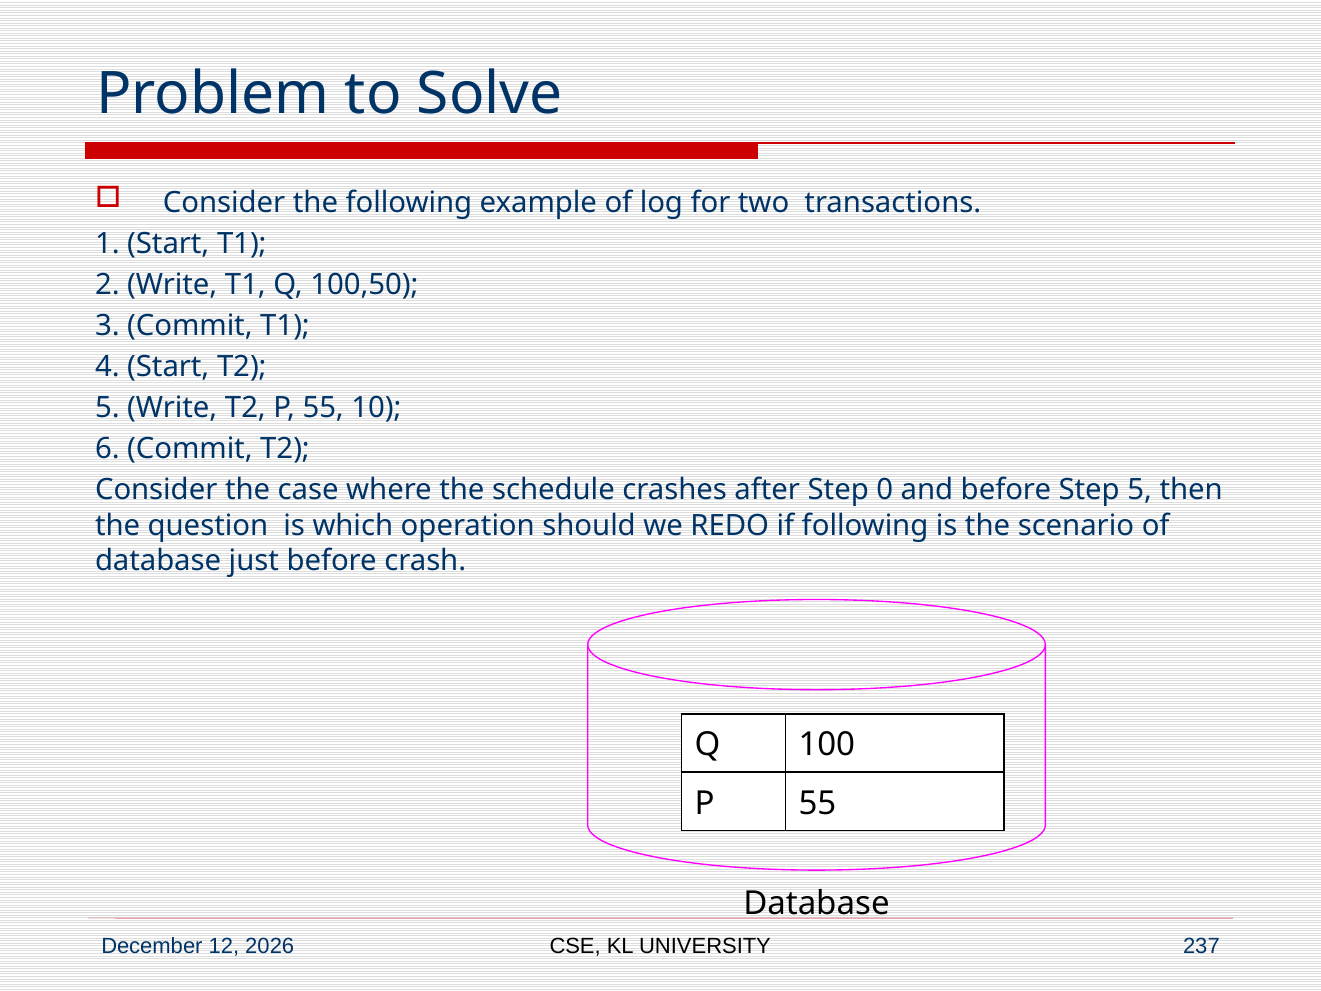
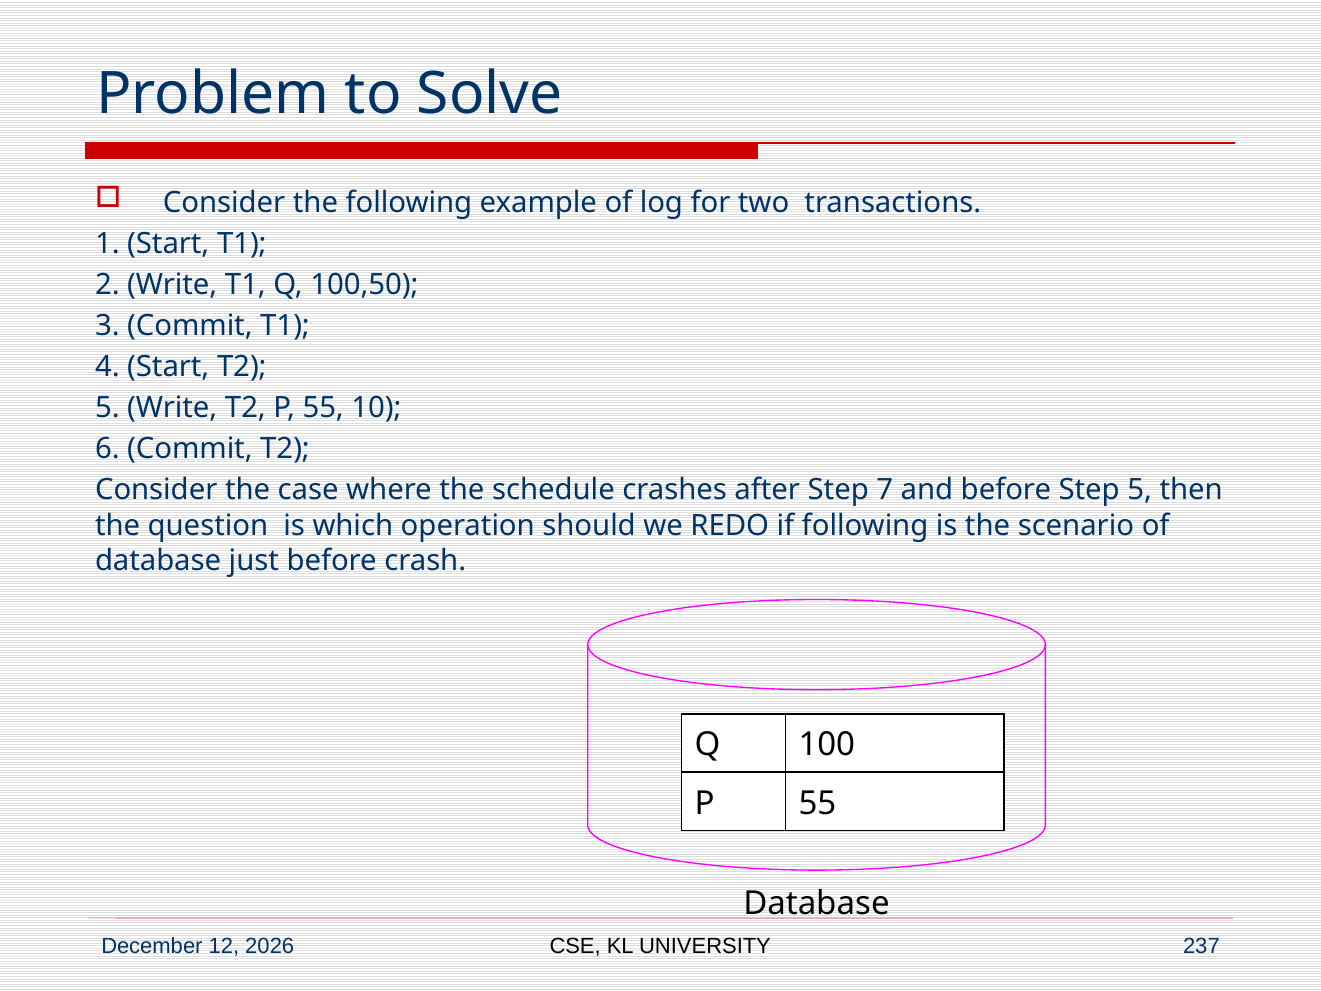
0: 0 -> 7 (885, 490)
